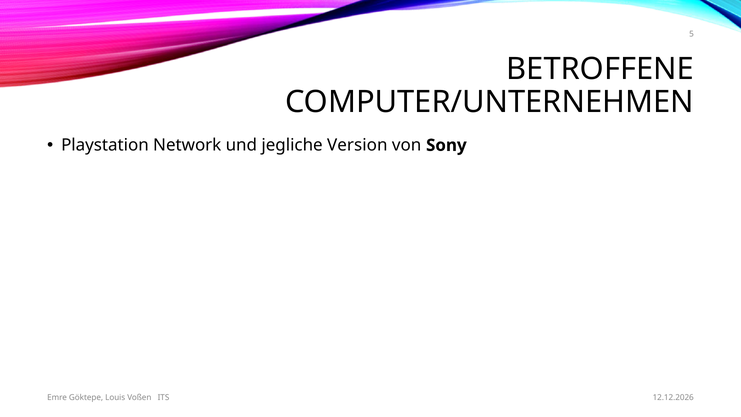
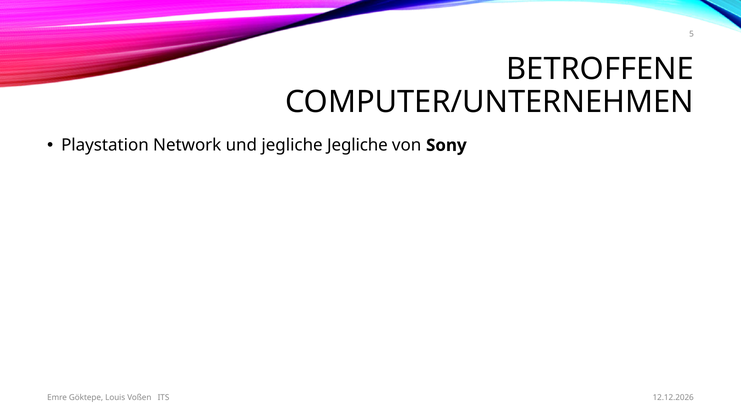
jegliche Version: Version -> Jegliche (357, 145)
